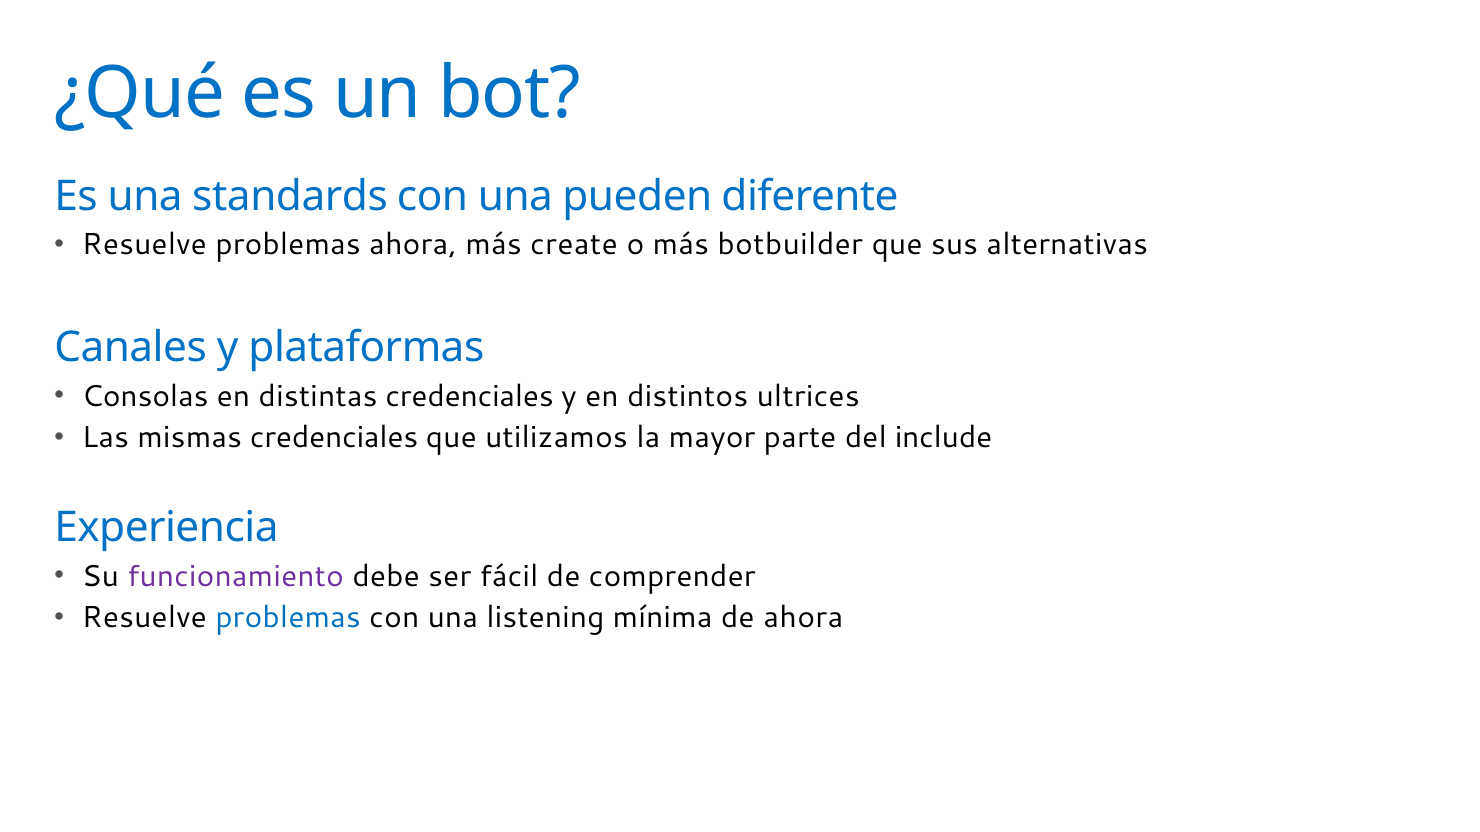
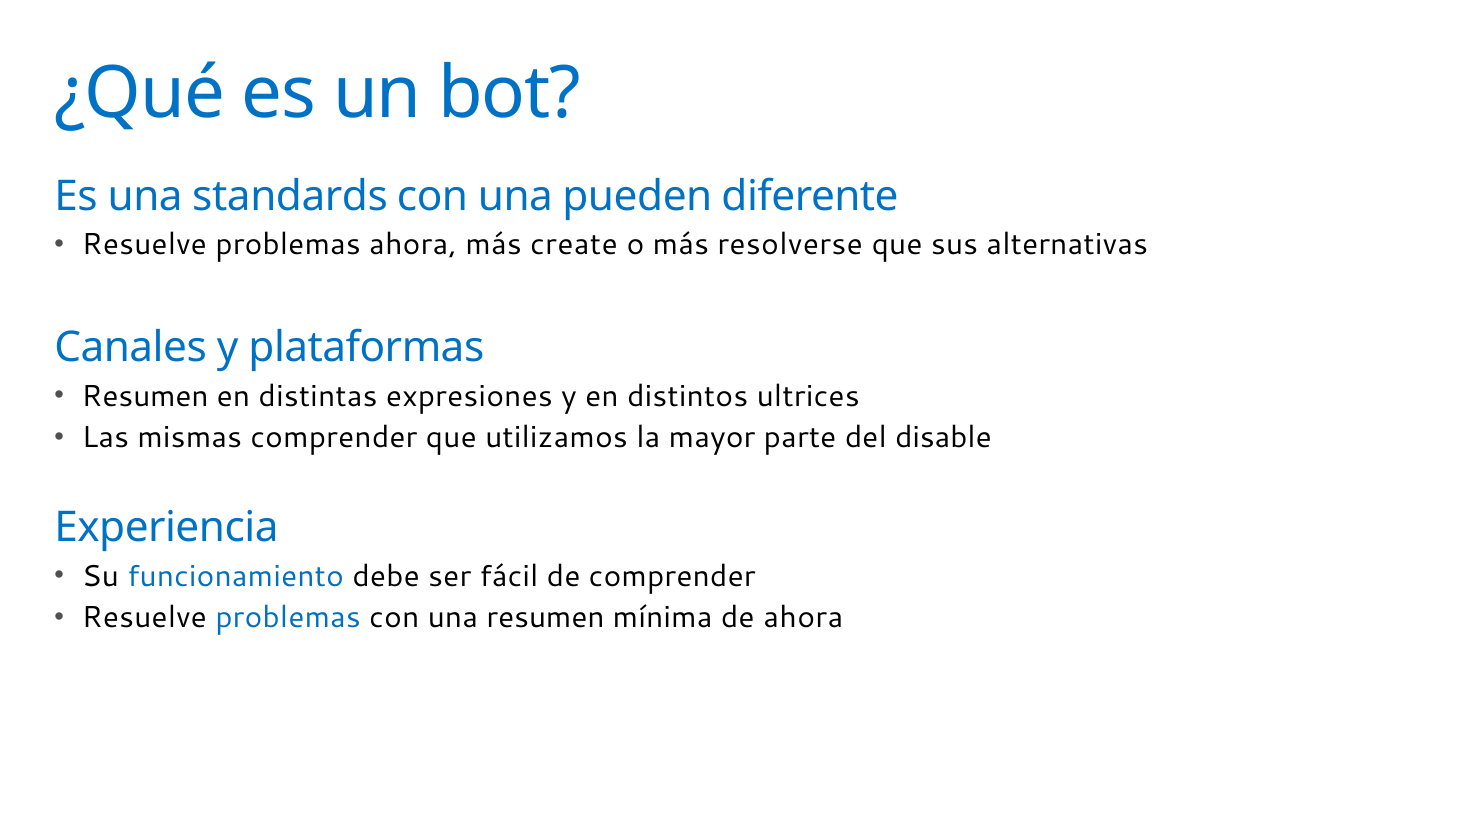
botbuilder: botbuilder -> resolverse (790, 245)
Consolas: Consolas -> Resumen (145, 396)
distintas credenciales: credenciales -> expresiones (469, 396)
mismas credenciales: credenciales -> comprender (334, 438)
include: include -> disable (943, 438)
funcionamiento colour: purple -> blue (236, 576)
una listening: listening -> resumen (546, 618)
